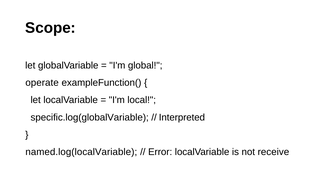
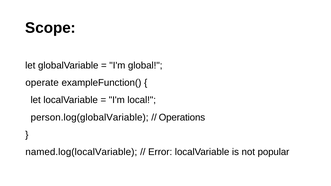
specific.log(globalVariable: specific.log(globalVariable -> person.log(globalVariable (90, 117)
Interpreted: Interpreted -> Operations (182, 117)
receive: receive -> popular (273, 152)
